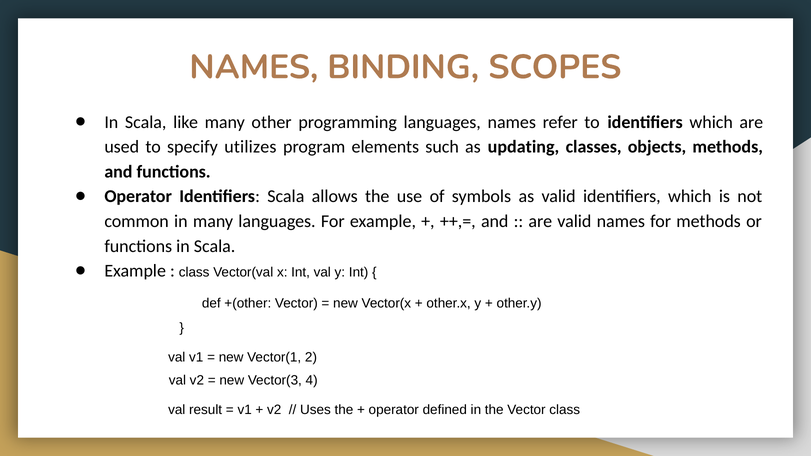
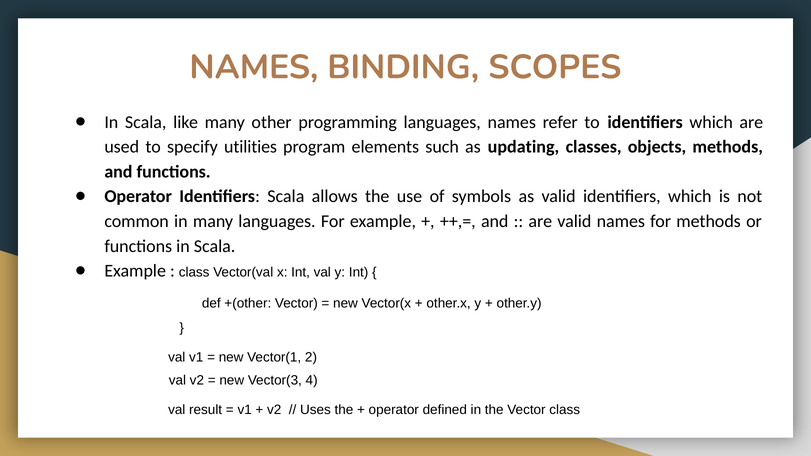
utilizes: utilizes -> utilities (251, 147)
